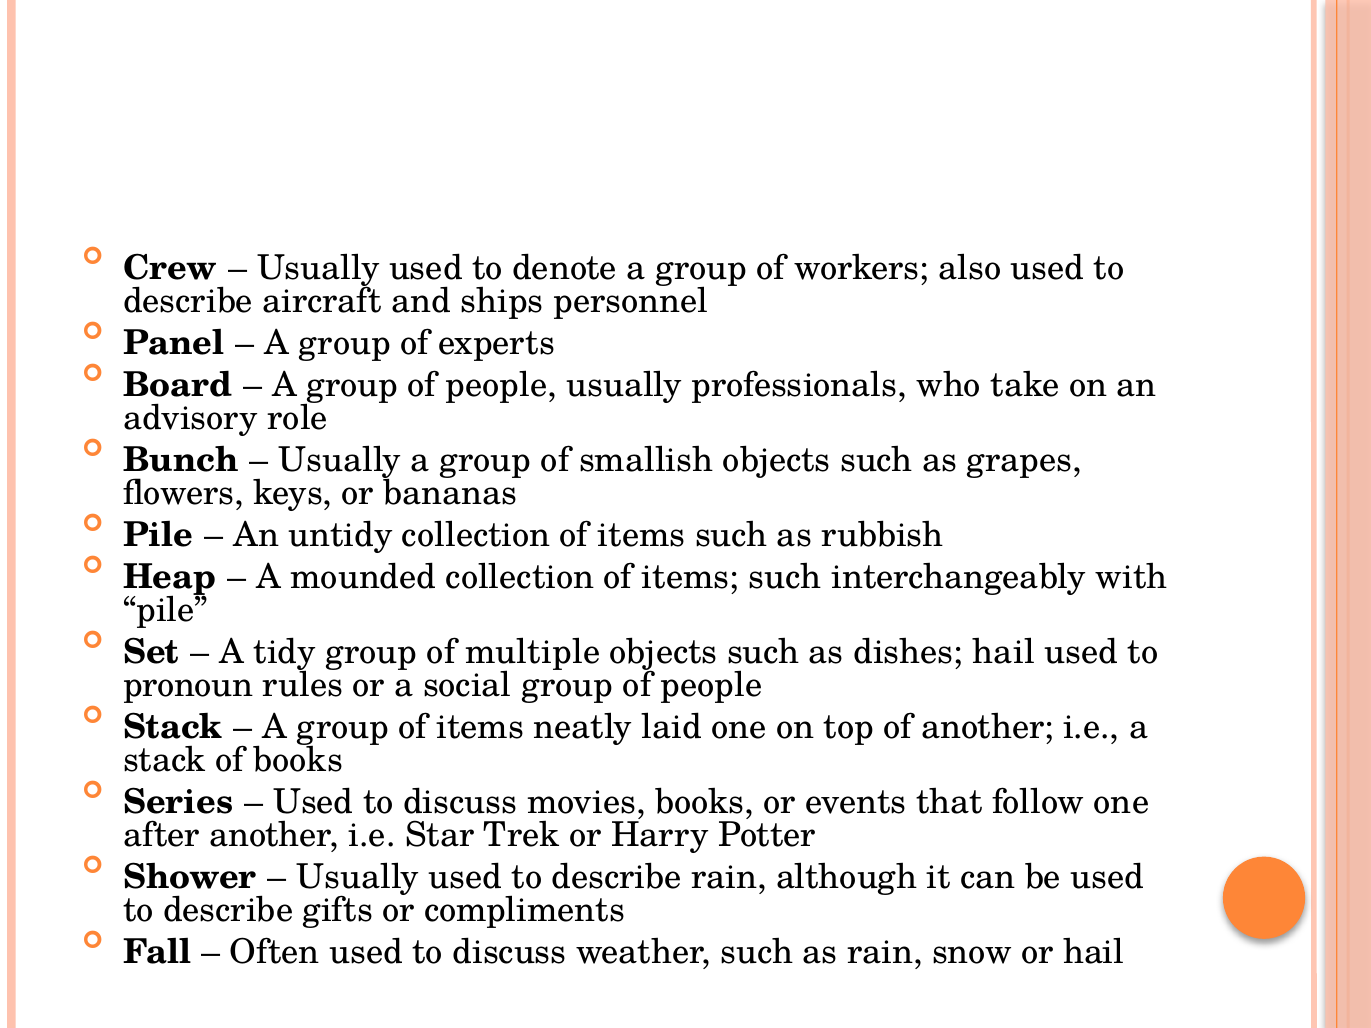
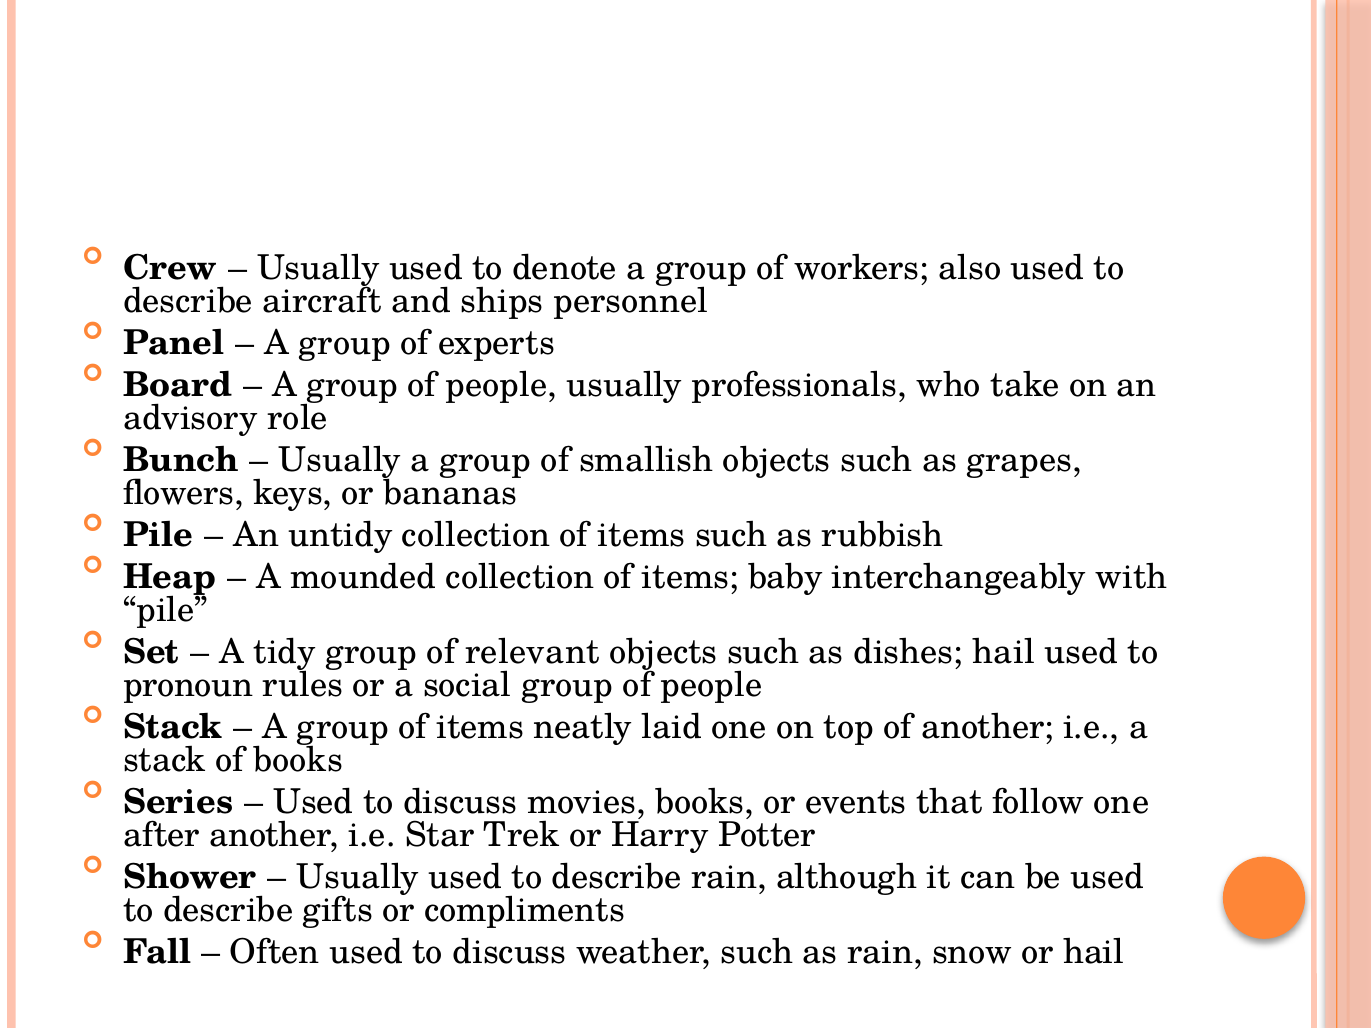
such: such -> baby (785, 577)
multiple: multiple -> relevant (533, 652)
